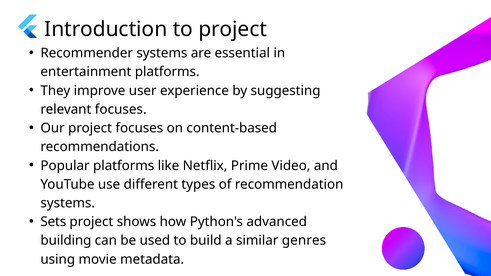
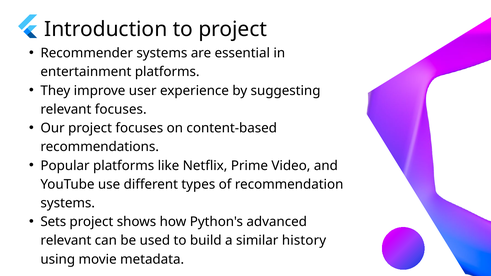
building: building -> relevant (66, 241)
genres: genres -> history (304, 241)
